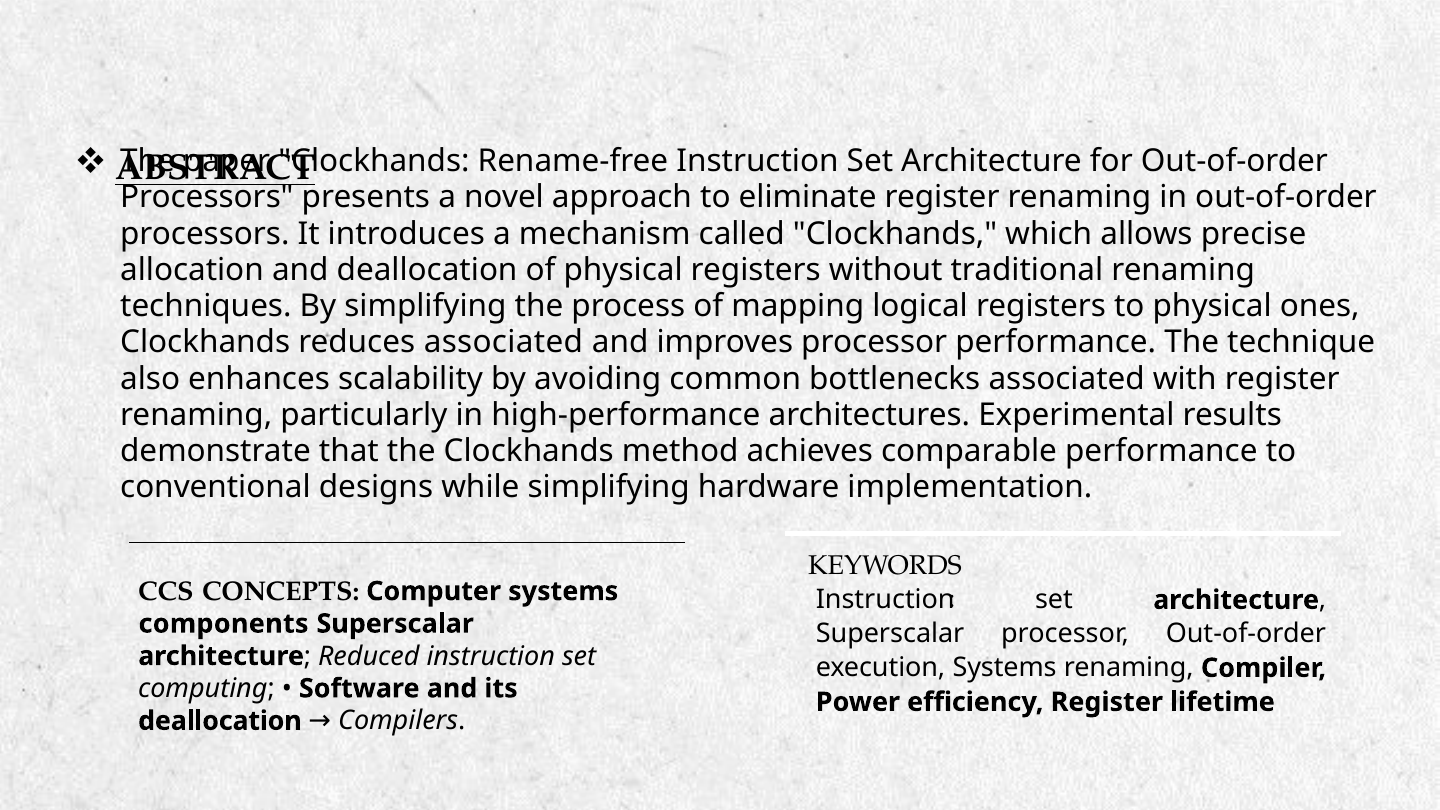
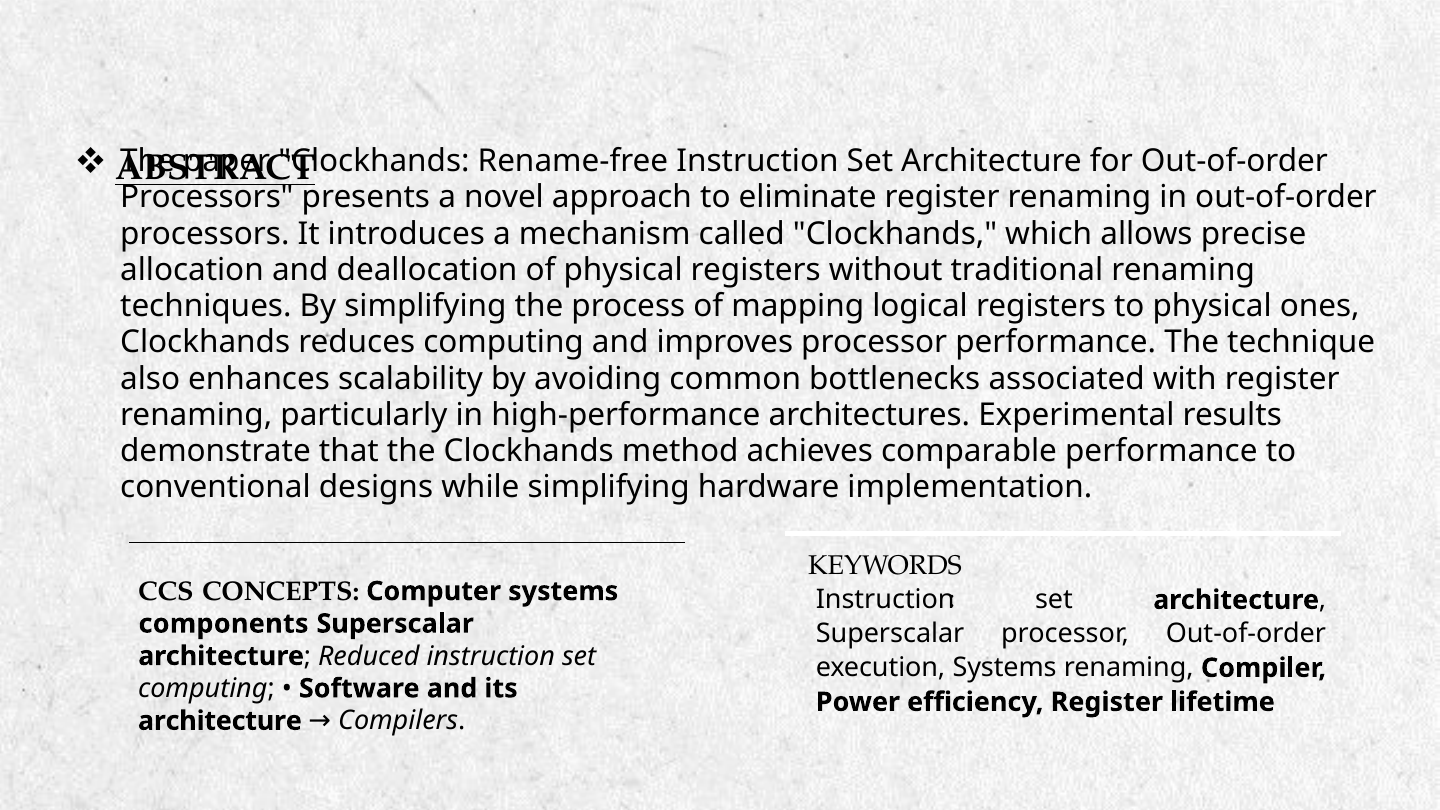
reduces associated: associated -> computing (504, 342)
deallocation: deallocation -> architecture (220, 721)
